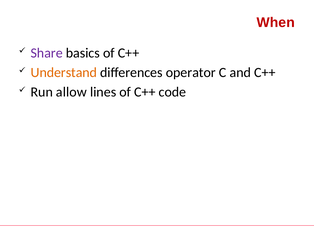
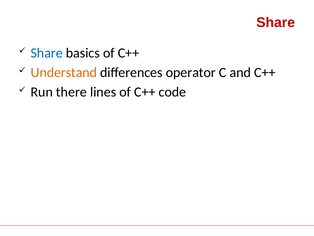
When: When -> Share (276, 22)
Share colour: purple -> blue (47, 53)
allow: allow -> there (71, 92)
